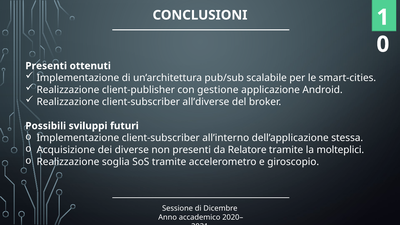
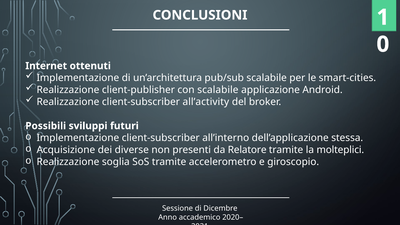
Presenti: Presenti -> Internet (46, 66)
con gestione: gestione -> scalabile (218, 90)
all’diverse: all’diverse -> all’activity (206, 102)
